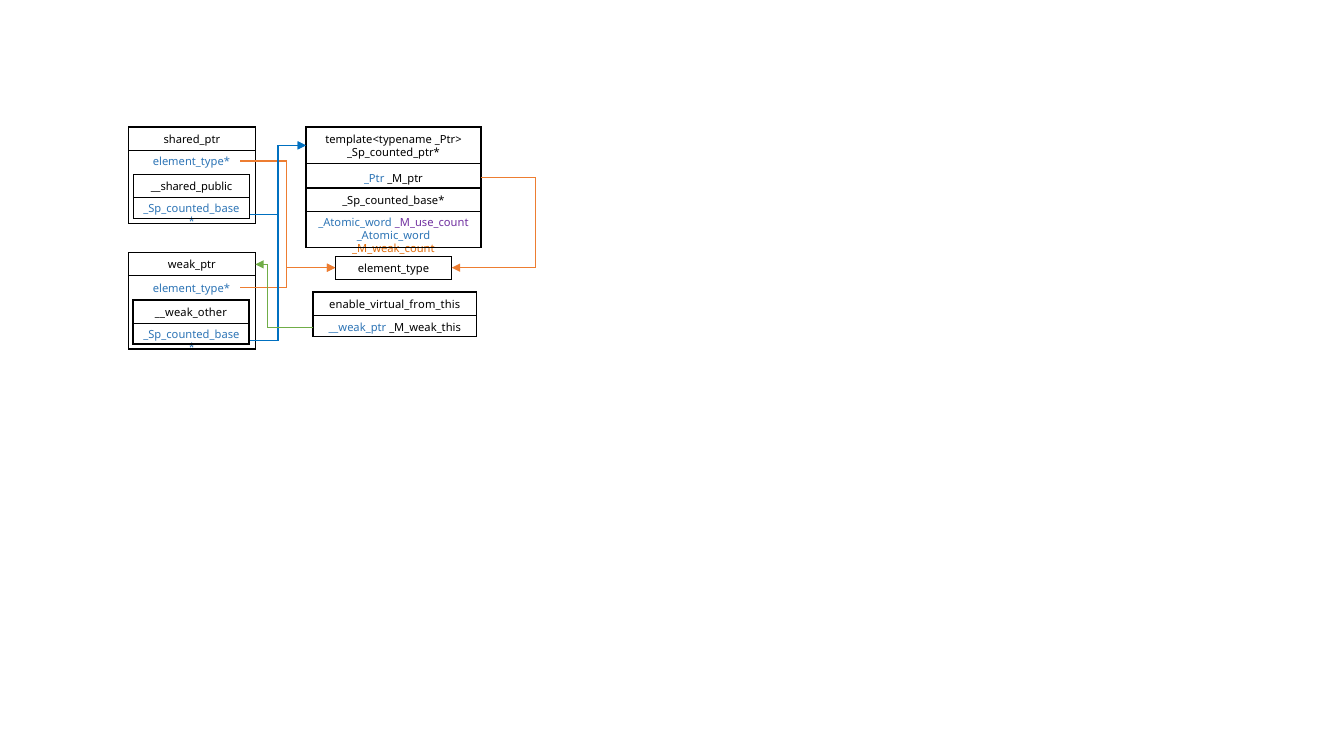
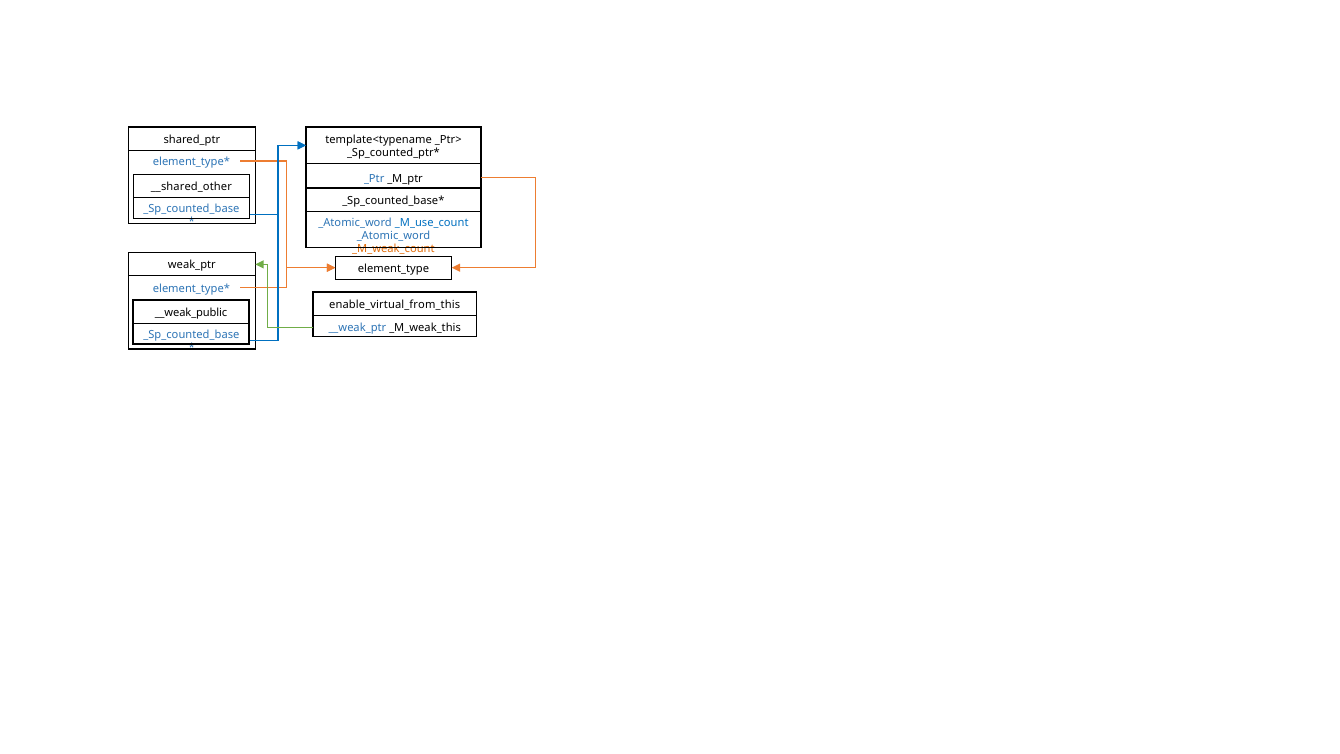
__shared_public: __shared_public -> __shared_other (191, 187)
_M_use_count colour: purple -> blue (432, 222)
__weak_other: __weak_other -> __weak_public (191, 312)
